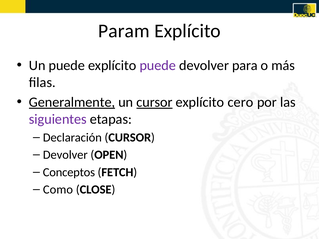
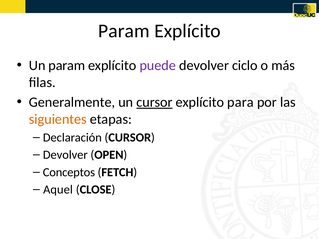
Un puede: puede -> param (67, 65)
para: para -> ciclo (245, 65)
Generalmente underline: present -> none (72, 102)
cero: cero -> para (240, 102)
siguientes colour: purple -> orange (58, 119)
Como: Como -> Aquel (58, 190)
